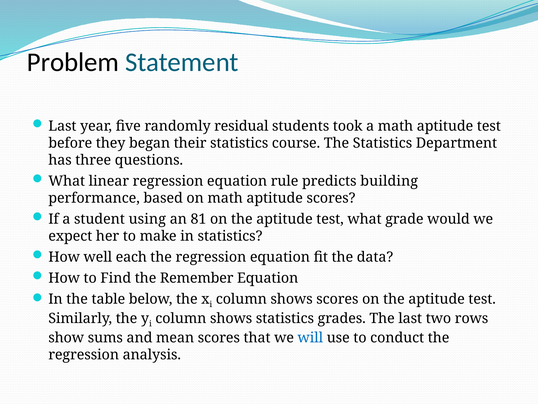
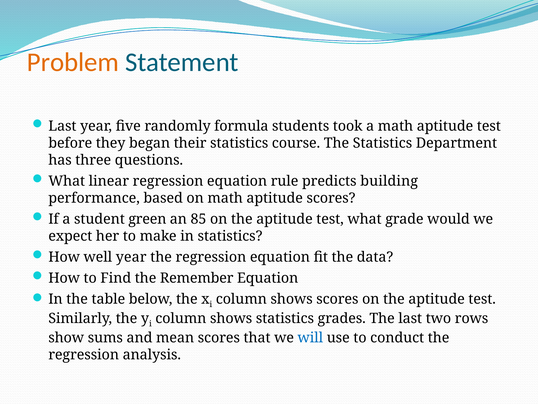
Problem colour: black -> orange (73, 62)
residual: residual -> formula (241, 126)
using: using -> green (147, 219)
81: 81 -> 85 (198, 219)
well each: each -> year (131, 257)
